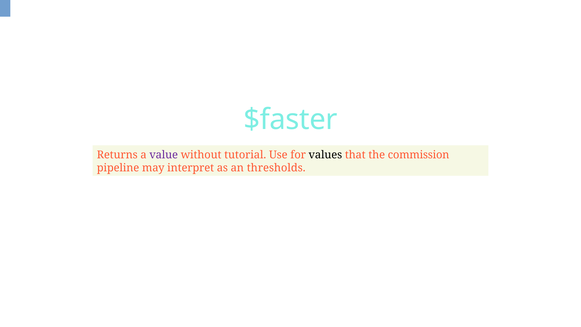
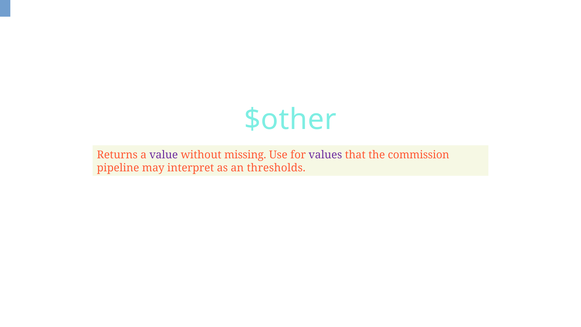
$faster: $faster -> $other (290, 120)
tutorial: tutorial -> missing (245, 155)
values colour: black -> purple (325, 155)
